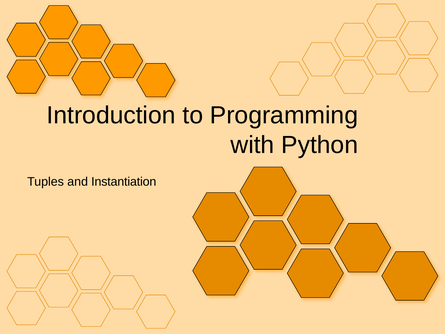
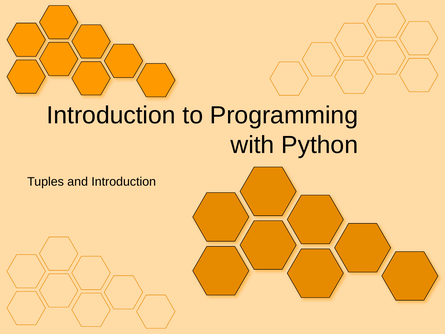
and Instantiation: Instantiation -> Introduction (124, 181)
